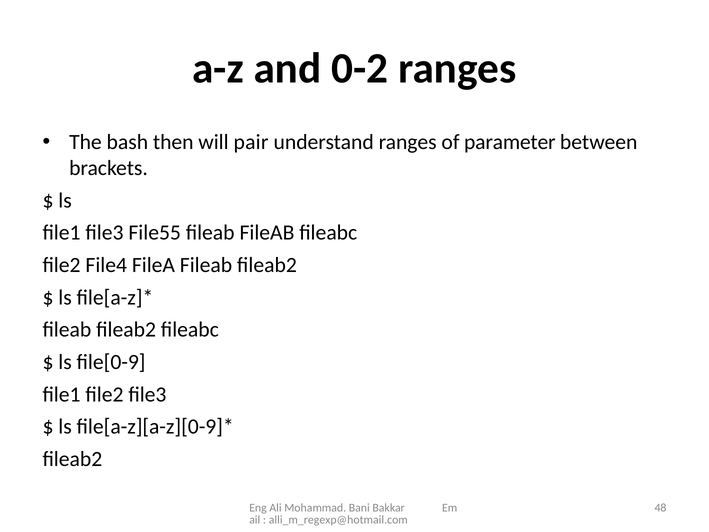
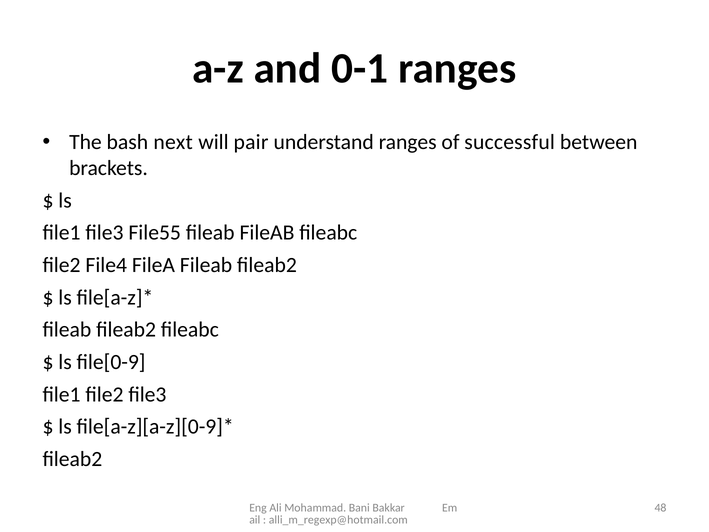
0-2: 0-2 -> 0-1 (360, 69)
then: then -> next (173, 142)
parameter: parameter -> successful (510, 142)
